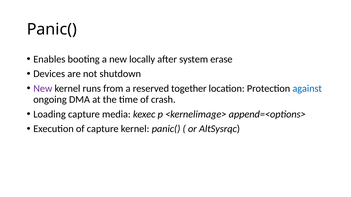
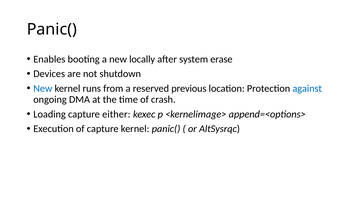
New colour: purple -> blue (43, 89)
together: together -> previous (189, 89)
media: media -> either (116, 114)
